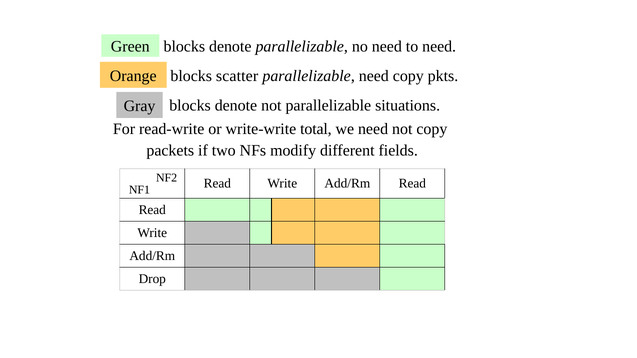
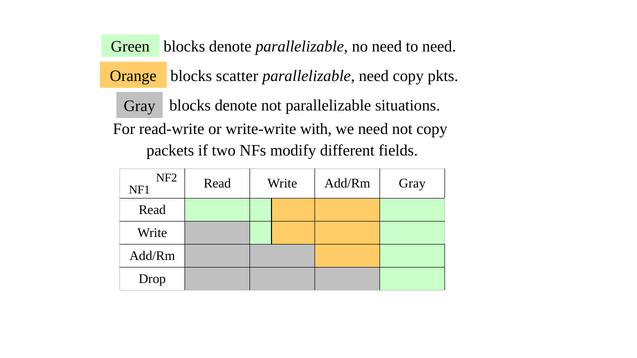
total: total -> with (316, 129)
Add/Rm Read: Read -> Gray (412, 184)
